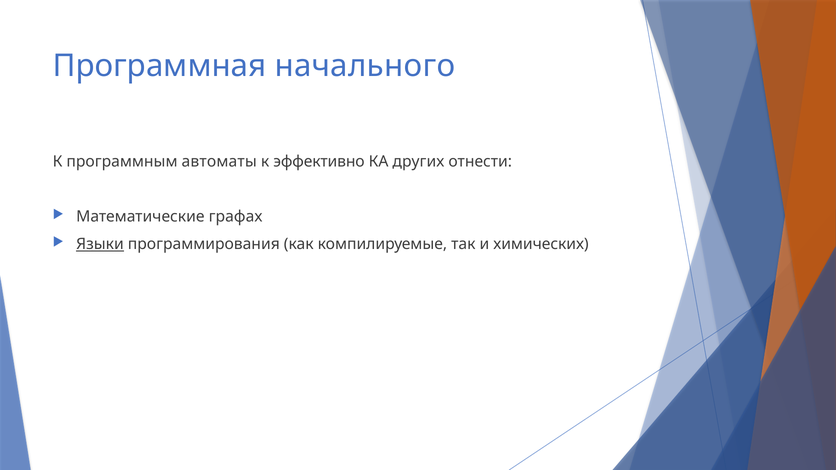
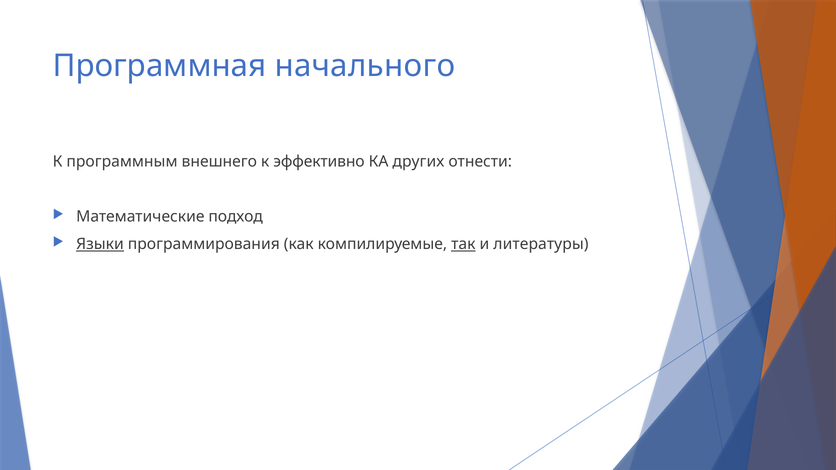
автоматы: автоматы -> внешнего (219, 162)
графах: графах -> подход (236, 217)
так underline: none -> present (463, 244)
химических: химических -> литературы (541, 244)
